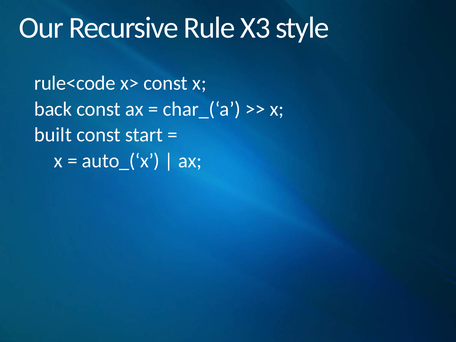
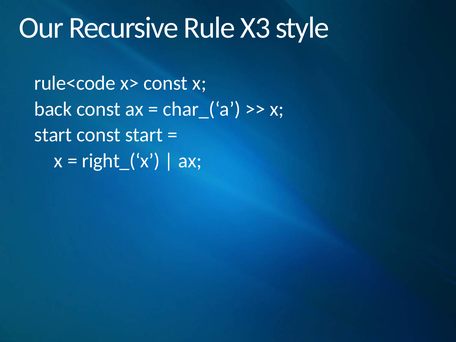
built: built -> start (53, 135)
auto_(‘x: auto_(‘x -> right_(‘x (121, 161)
